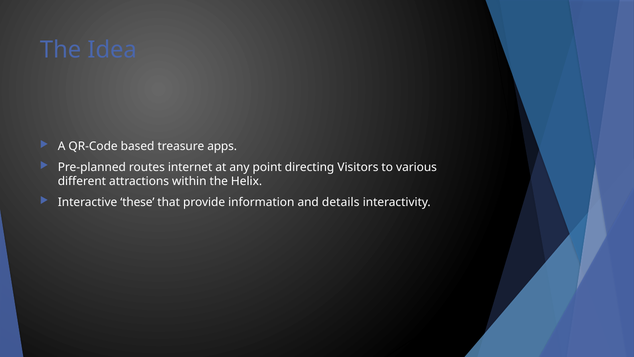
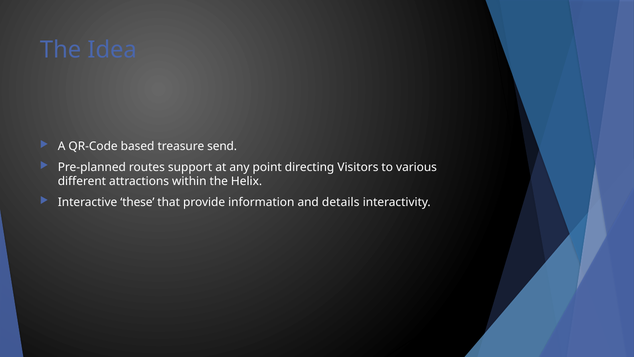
apps: apps -> send (222, 146)
internet: internet -> support (190, 167)
